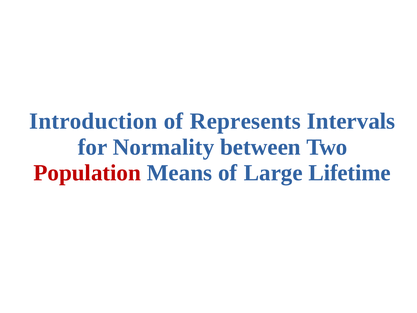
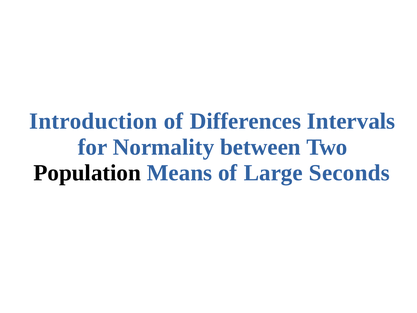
Represents: Represents -> Differences (245, 121)
Population colour: red -> black (87, 173)
Lifetime: Lifetime -> Seconds (349, 173)
